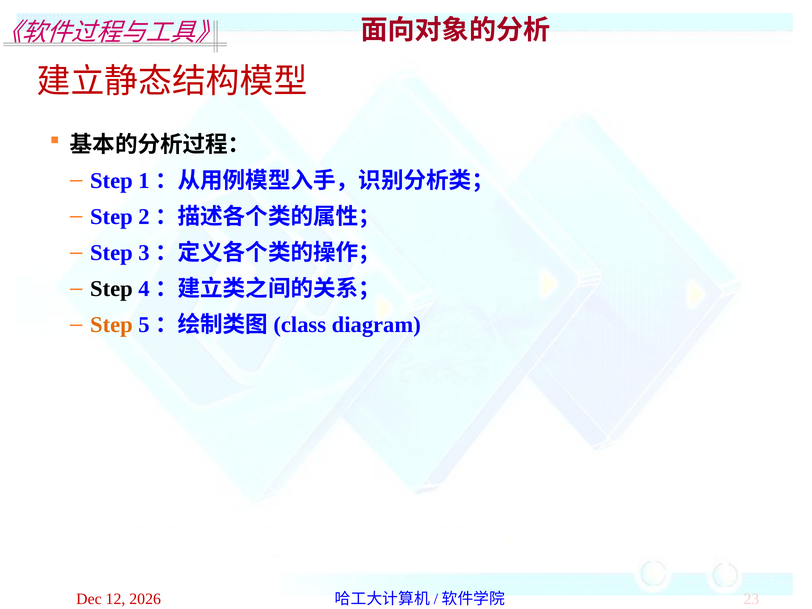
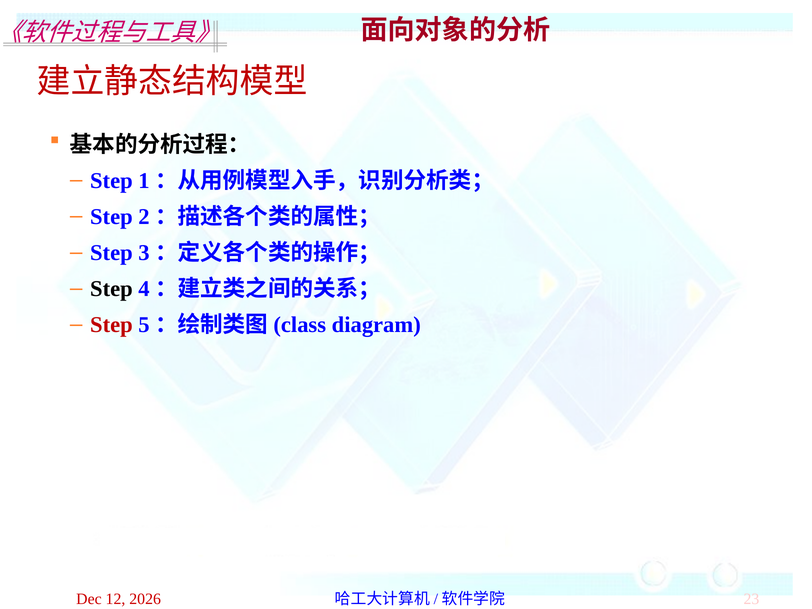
Step colour: orange -> red (111, 325)
